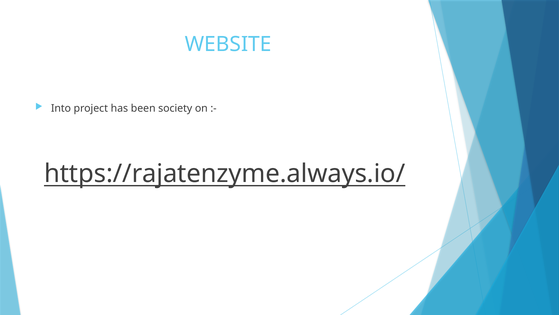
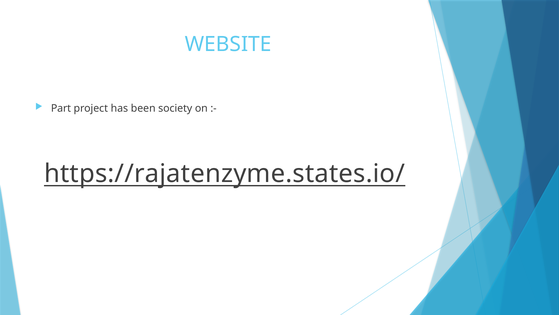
Into: Into -> Part (61, 108)
https://rajatenzyme.always.io/: https://rajatenzyme.always.io/ -> https://rajatenzyme.states.io/ (224, 174)
